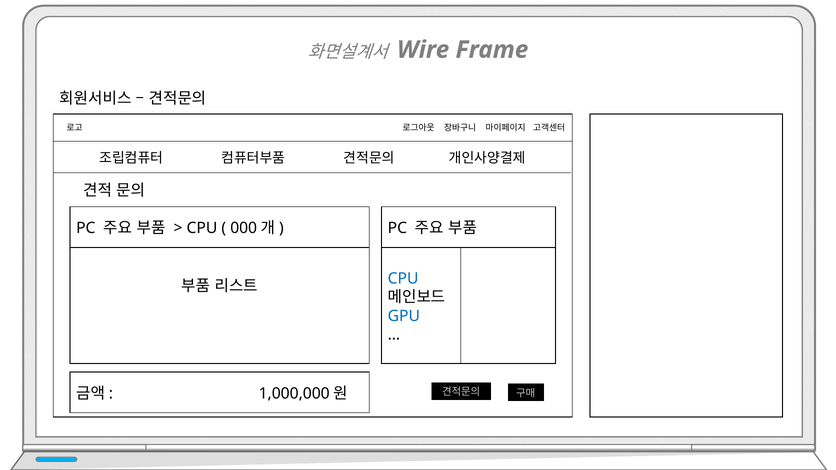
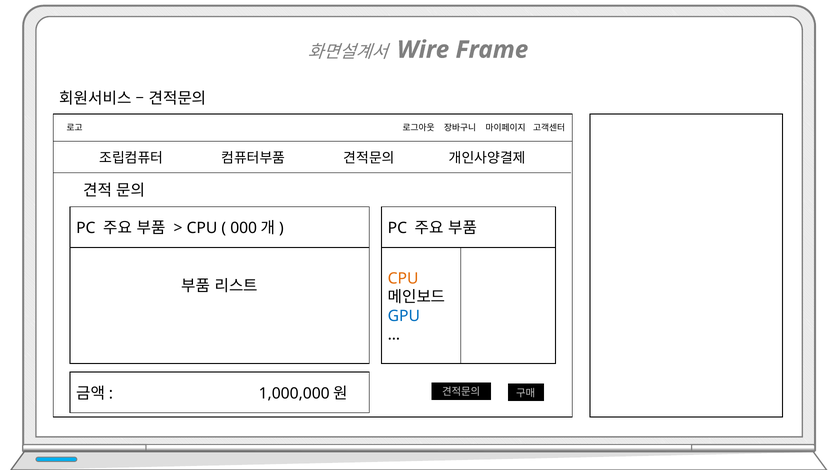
CPU colour: blue -> orange (403, 279)
